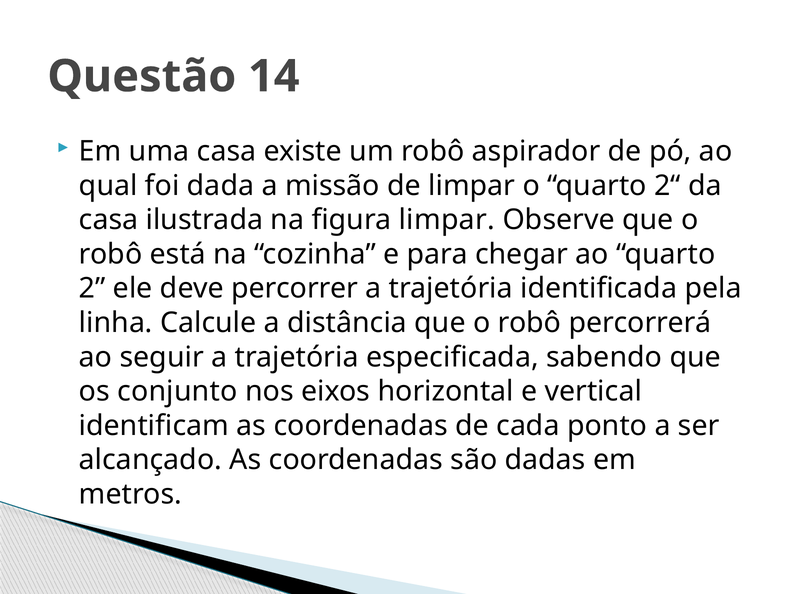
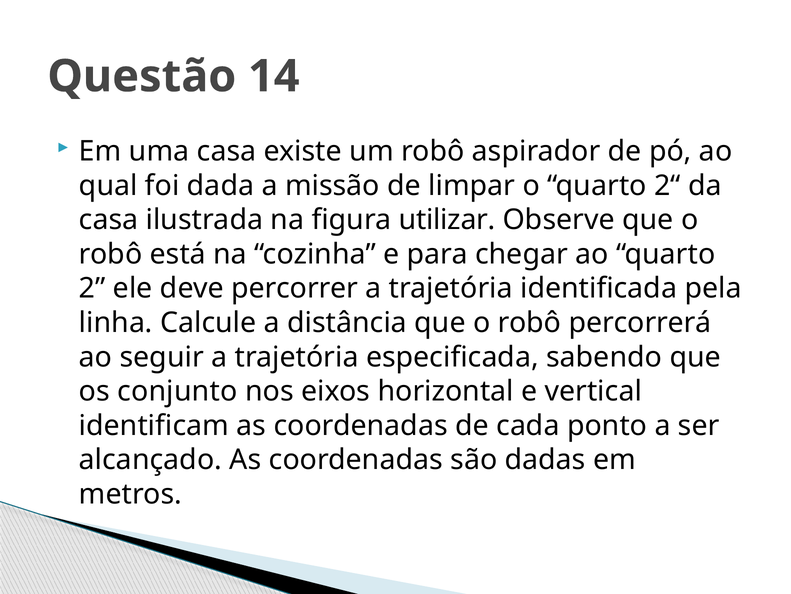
figura limpar: limpar -> utilizar (447, 220)
